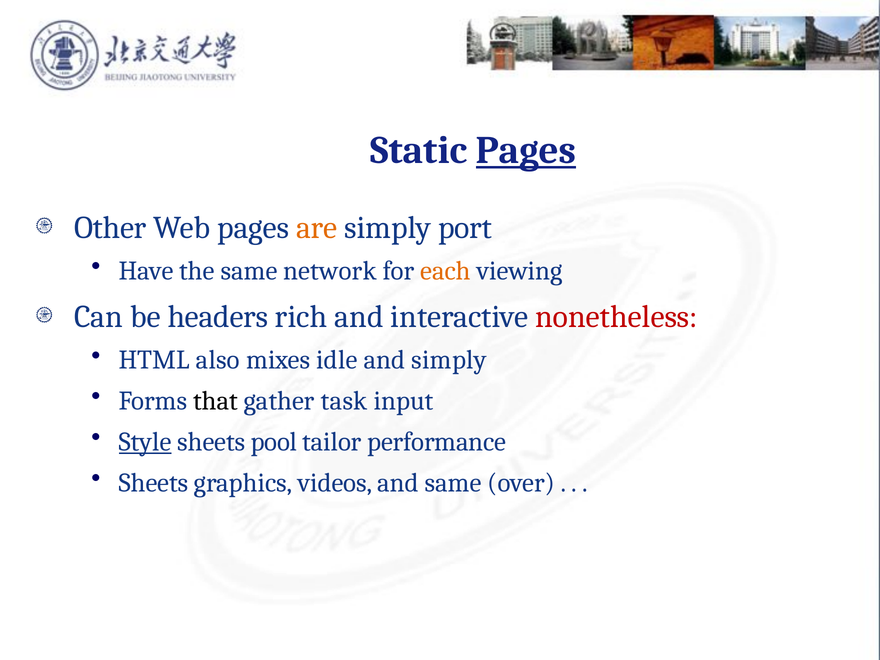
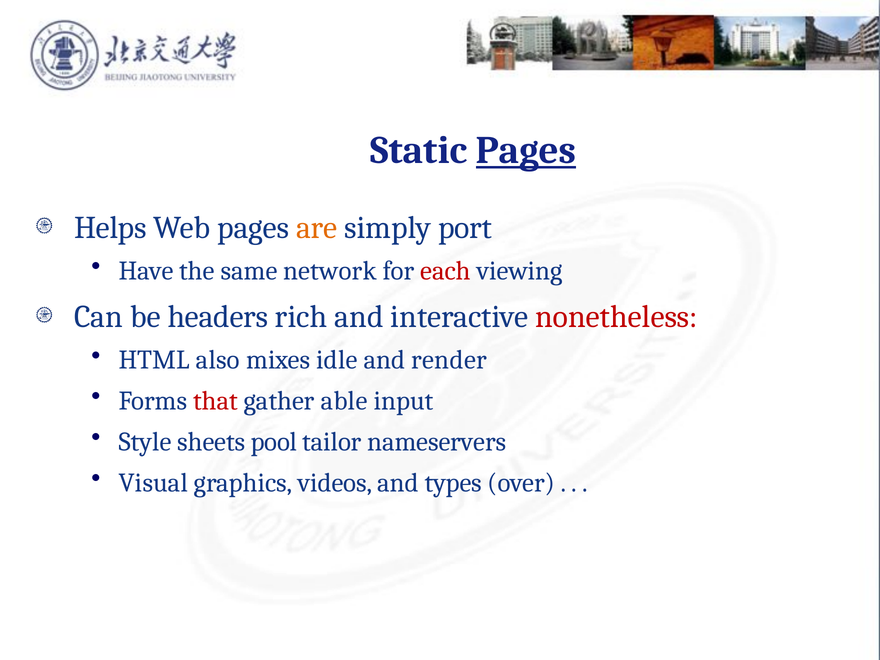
Other: Other -> Helps (110, 228)
each colour: orange -> red (446, 271)
and simply: simply -> render (449, 360)
that colour: black -> red (216, 401)
task: task -> able (344, 401)
Style underline: present -> none (145, 442)
performance: performance -> nameservers (437, 442)
Sheets: Sheets -> Visual (153, 483)
and same: same -> types (453, 483)
